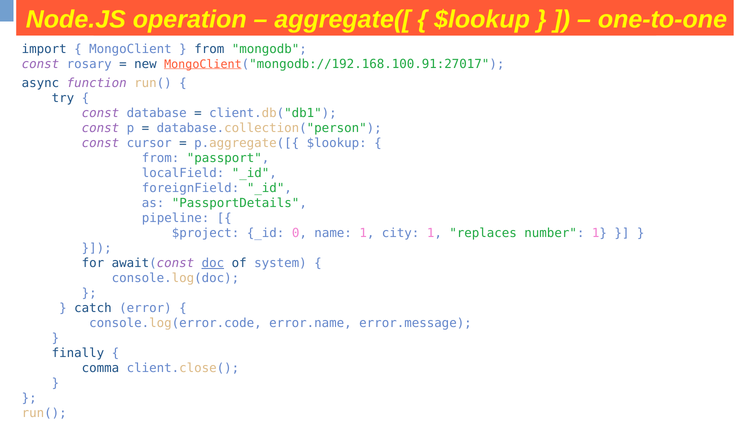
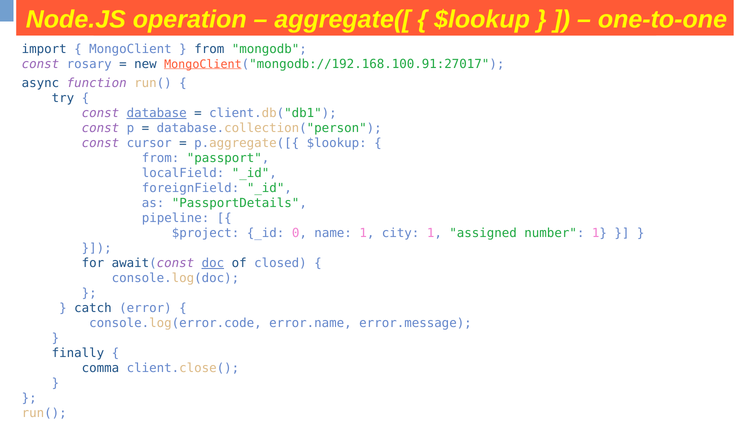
database underline: none -> present (157, 113)
replaces: replaces -> assigned (483, 233)
system: system -> closed (280, 263)
